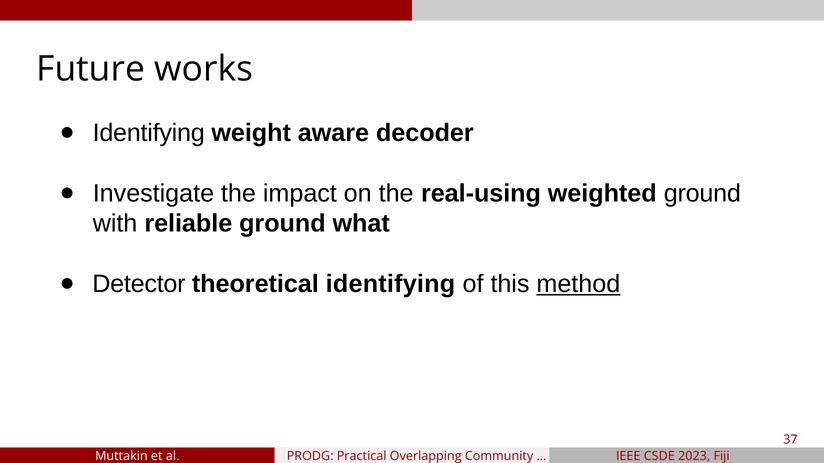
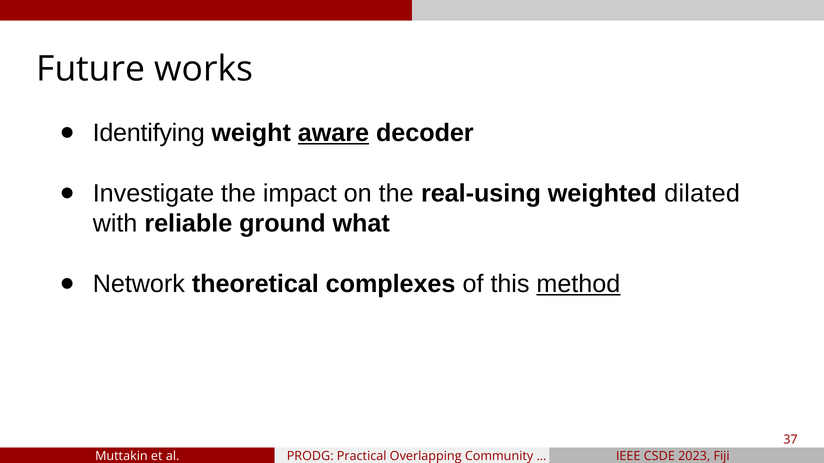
aware underline: none -> present (333, 133)
weighted ground: ground -> dilated (702, 194)
Detector: Detector -> Network (139, 284)
theoretical identifying: identifying -> complexes (391, 284)
